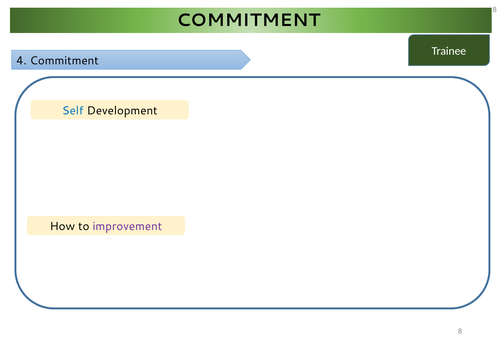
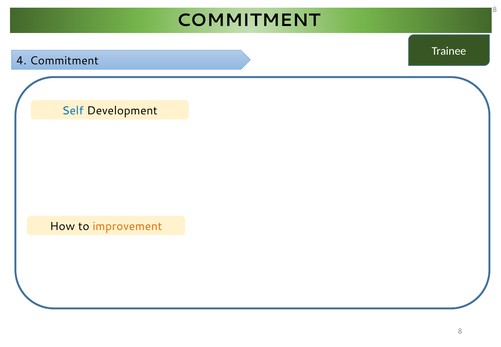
improvement colour: purple -> orange (127, 226)
